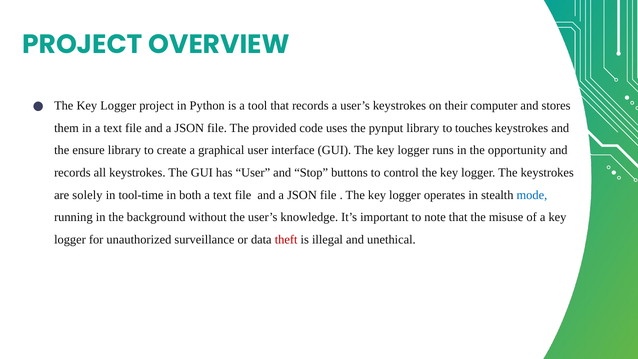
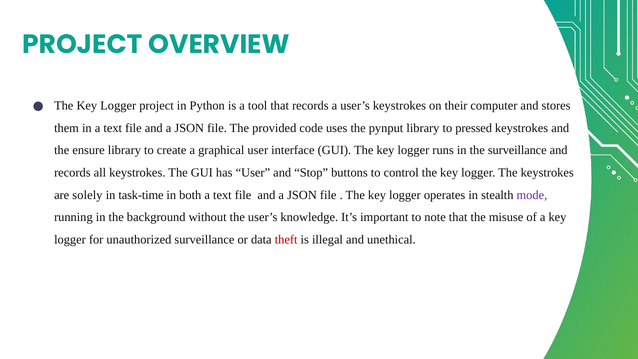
touches: touches -> pressed (474, 128)
the opportunity: opportunity -> surveillance (517, 150)
tool-time: tool-time -> task-time (141, 195)
mode colour: blue -> purple (532, 195)
